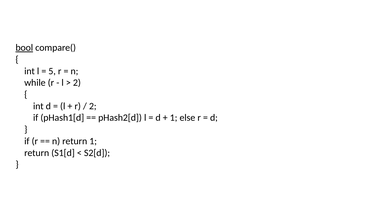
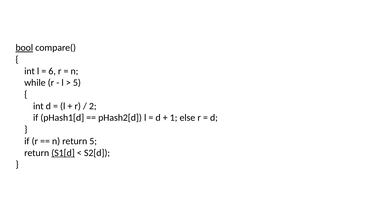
5: 5 -> 6 (52, 71)
2: 2 -> 5 (77, 83)
return 1: 1 -> 5 (93, 141)
S1[d underline: none -> present (63, 153)
